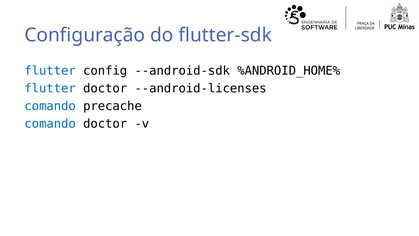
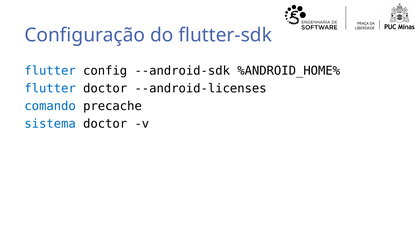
comando: comando -> sistema (50, 124)
